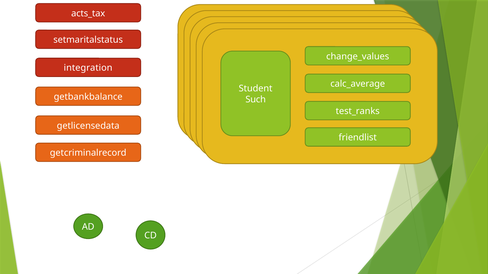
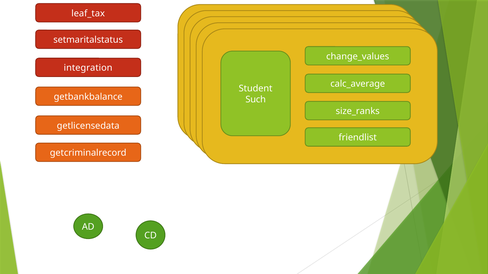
acts_tax: acts_tax -> leaf_tax (88, 13)
test_ranks: test_ranks -> size_ranks (358, 111)
